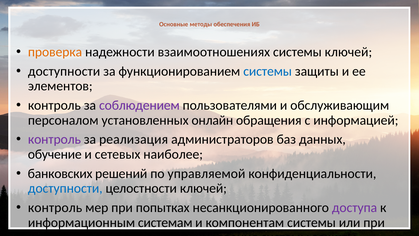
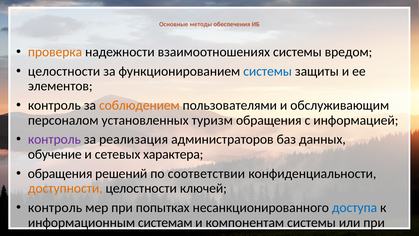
системы ключей: ключей -> вредом (348, 52)
доступности: доступности -> целостности (64, 71)
соблюдением colour: purple -> orange (139, 105)
онлайн: онлайн -> туризм (212, 120)
наиболее: наиболее -> характера (173, 154)
банковских: банковских -> обращения (60, 173)
управляемой: управляемой -> соответствии (206, 173)
доступности colour: blue -> orange (65, 188)
доступа colour: purple -> blue (355, 207)
